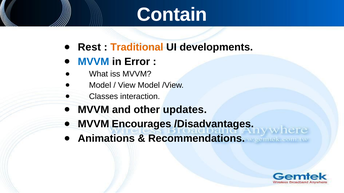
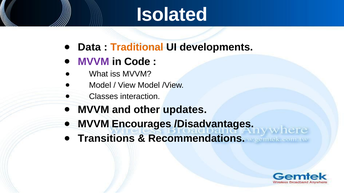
Contain: Contain -> Isolated (172, 15)
Rest: Rest -> Data (89, 47)
MVVM colour: blue -> purple (93, 62)
Error: Error -> Code (137, 62)
Animations: Animations -> Transitions (106, 139)
